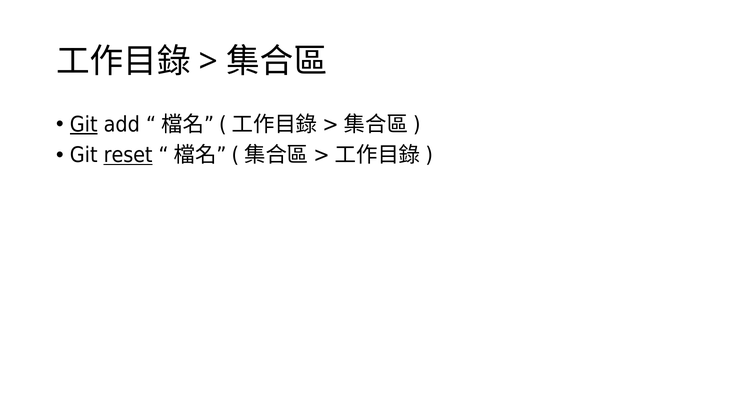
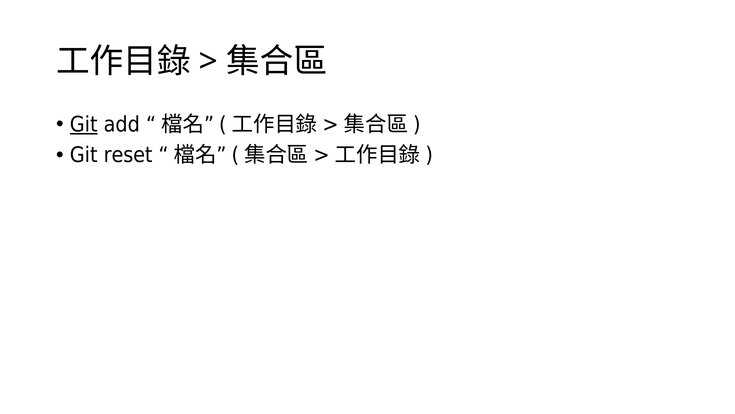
reset underline: present -> none (128, 155)
